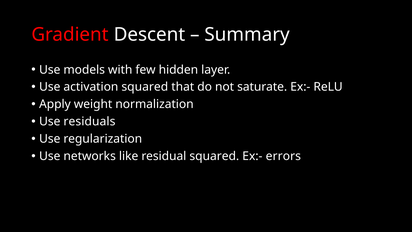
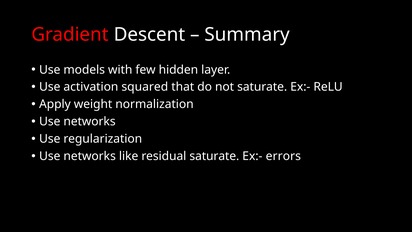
residuals: residuals -> networks (90, 121)
residual squared: squared -> saturate (214, 156)
